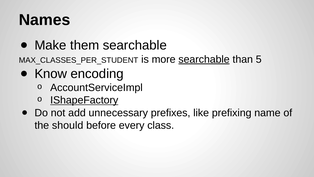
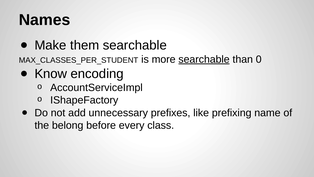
5: 5 -> 0 (259, 59)
IShapeFactory underline: present -> none (84, 100)
should: should -> belong (68, 125)
